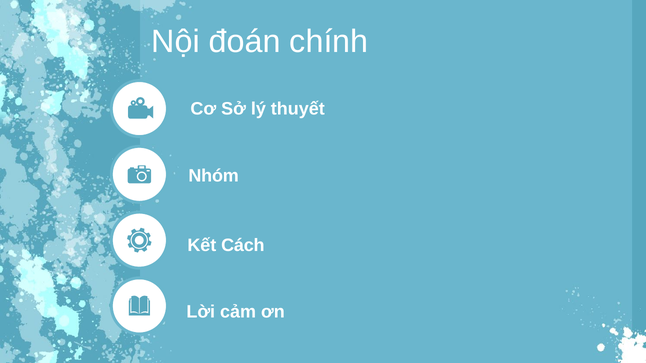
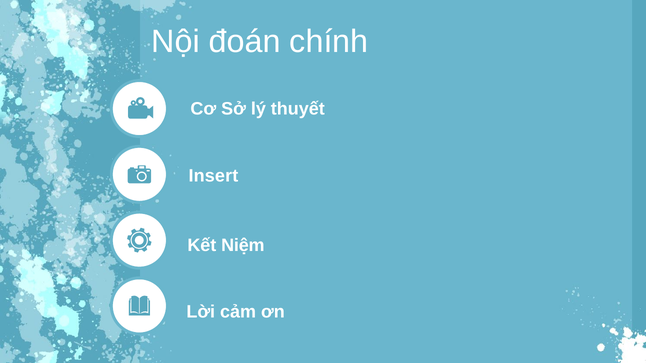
Nhóm: Nhóm -> Insert (213, 176)
Cách: Cách -> Niệm (243, 246)
